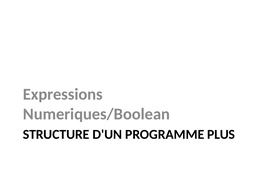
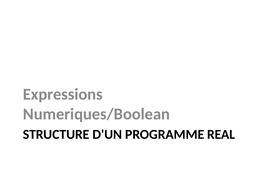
PLUS: PLUS -> REAL (221, 135)
